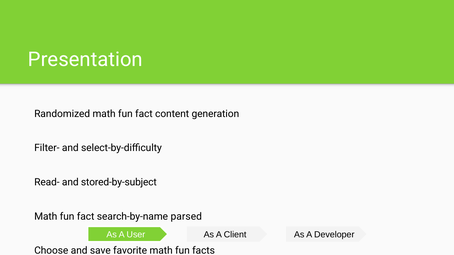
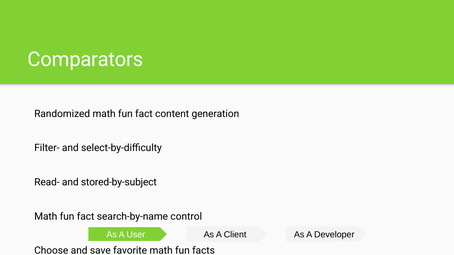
Presentation: Presentation -> Comparators (85, 60)
parsed: parsed -> control (186, 217)
